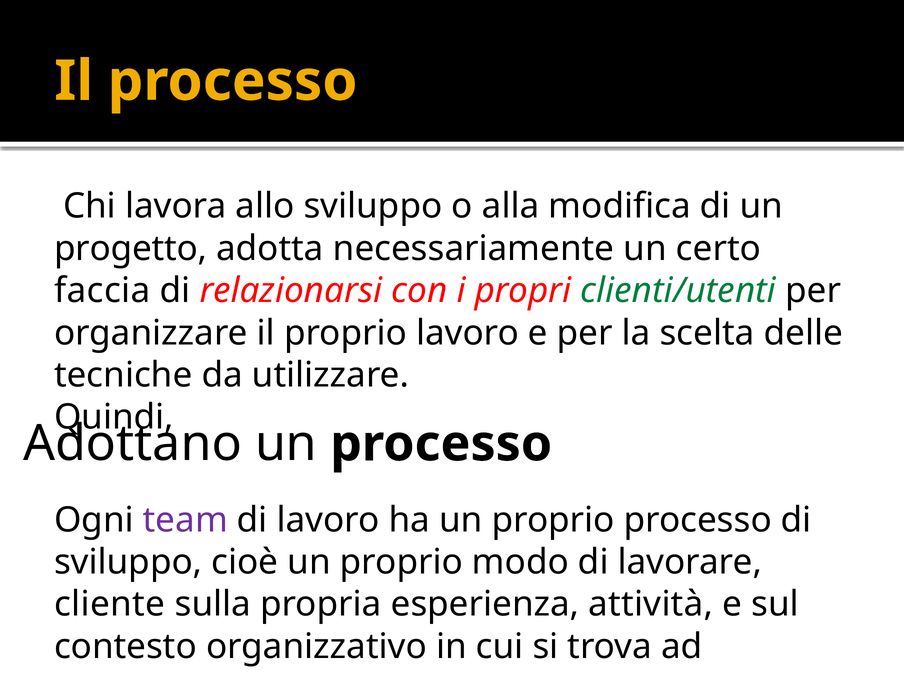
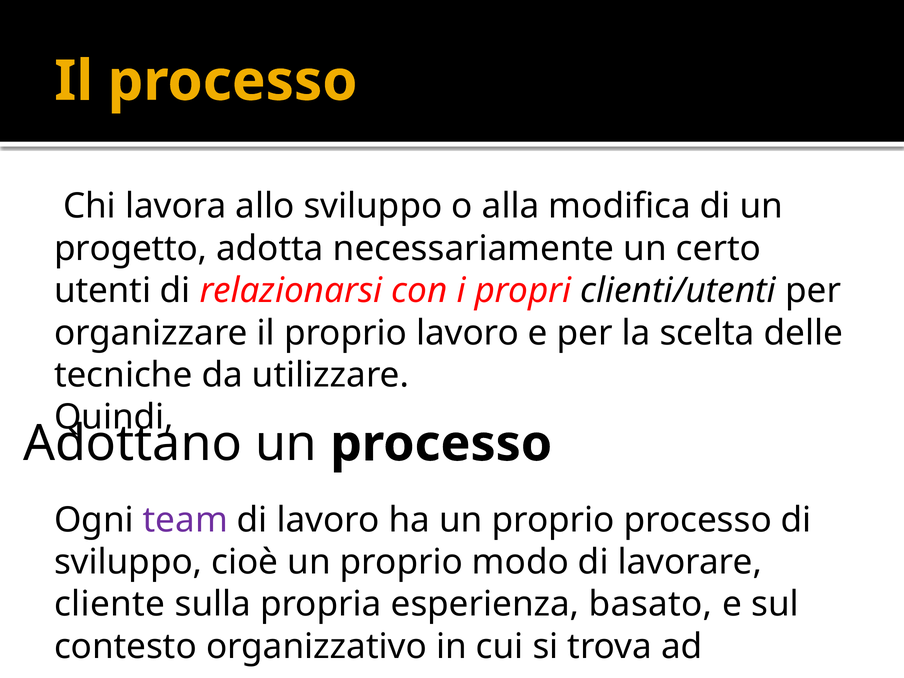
faccia: faccia -> utenti (103, 291)
clienti/utenti colour: green -> black (678, 291)
attività: attività -> basato (651, 604)
